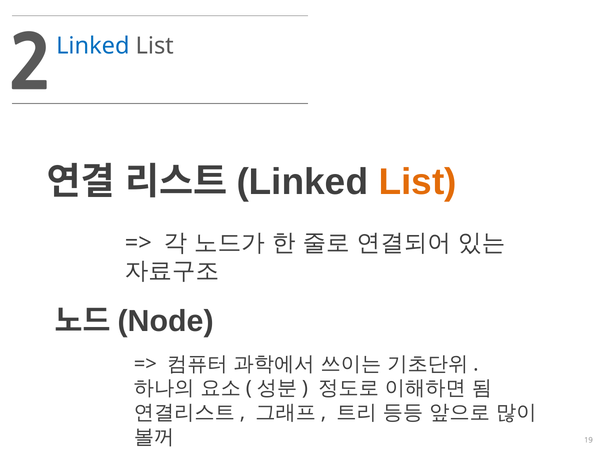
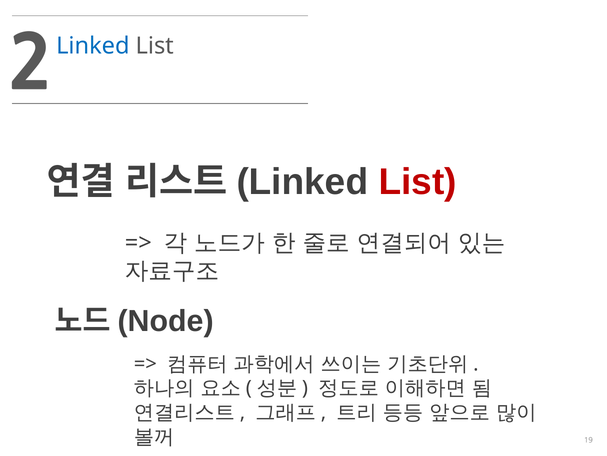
List colour: orange -> red (418, 182)
